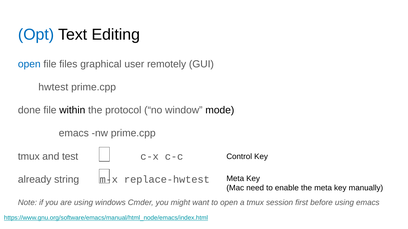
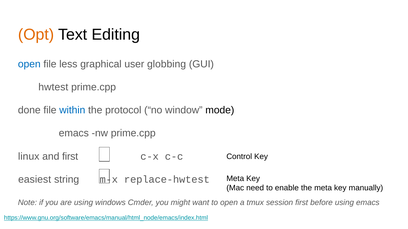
Opt colour: blue -> orange (36, 35)
files: files -> less (68, 64)
remotely: remotely -> globbing (167, 64)
within colour: black -> blue (72, 110)
tmux: tmux -> linux (29, 157)
and test: test -> first (70, 157)
already: already -> easiest (35, 180)
